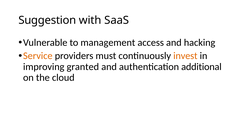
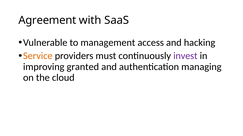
Suggestion: Suggestion -> Agreement (47, 20)
invest colour: orange -> purple (185, 56)
additional: additional -> managing (201, 67)
